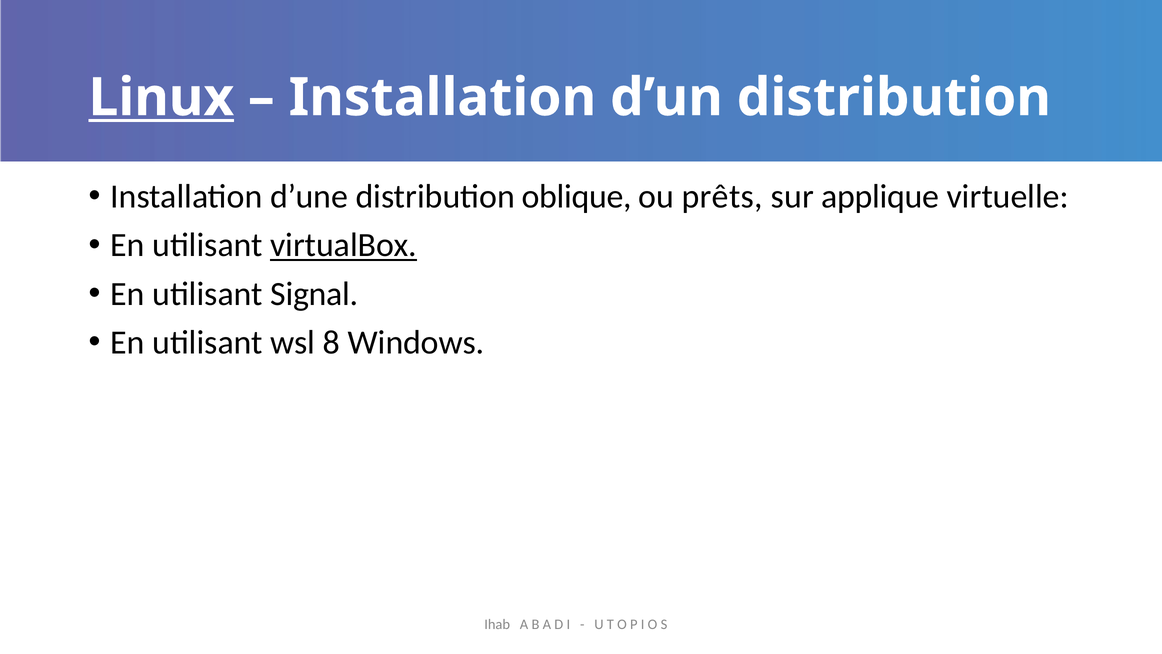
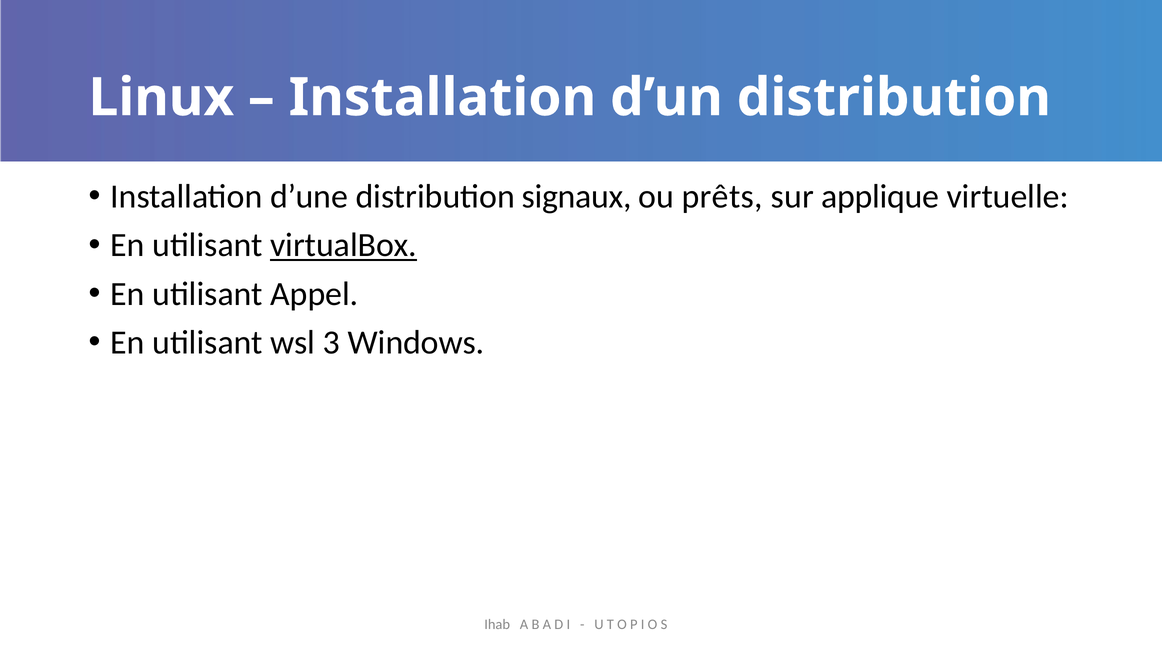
Linux underline: present -> none (161, 98)
oblique: oblique -> signaux (577, 196)
Signal: Signal -> Appel (314, 294)
8: 8 -> 3 (331, 342)
